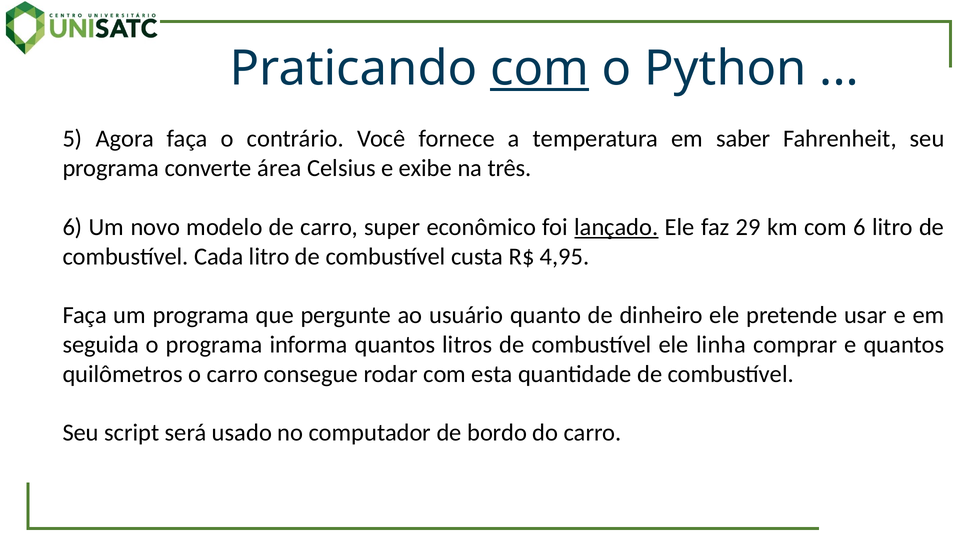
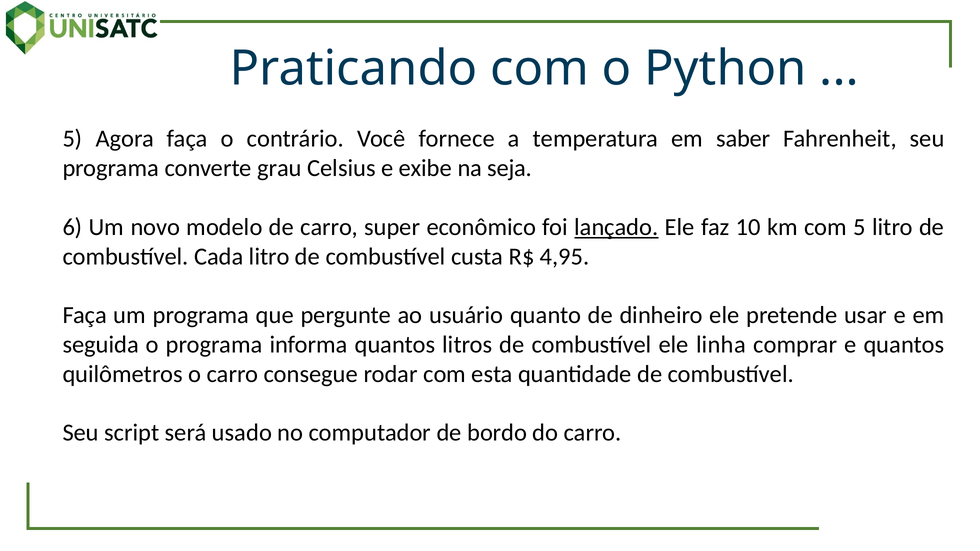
com underline: present -> none (540, 69)
área: área -> grau (279, 168)
três: três -> seja (510, 168)
29: 29 -> 10 (748, 227)
com 6: 6 -> 5 (860, 227)
